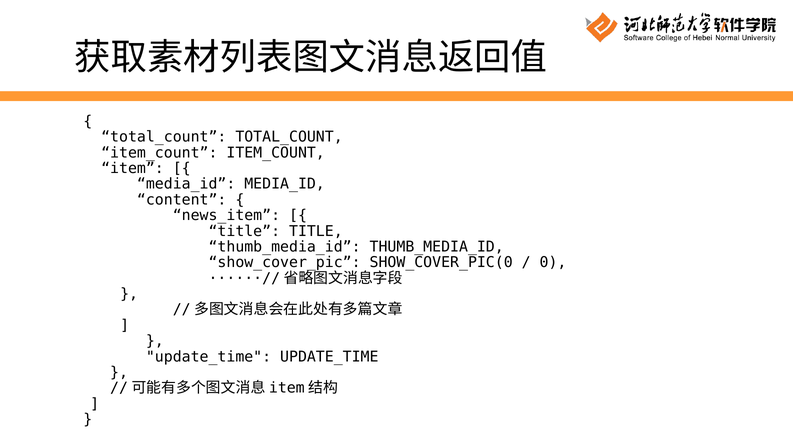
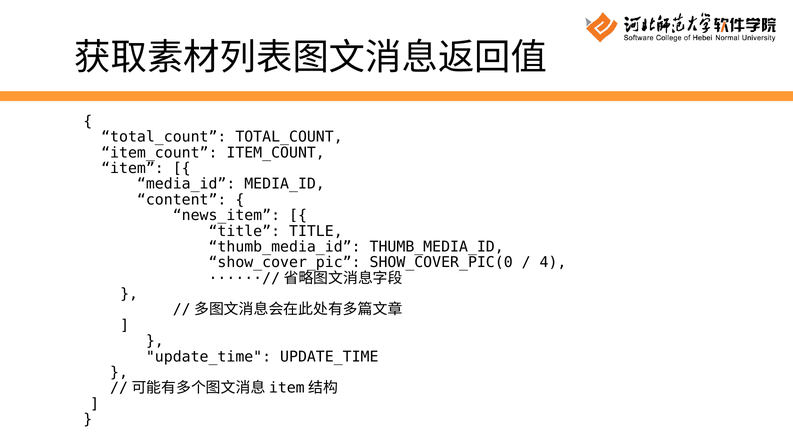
0: 0 -> 4 (553, 263)
